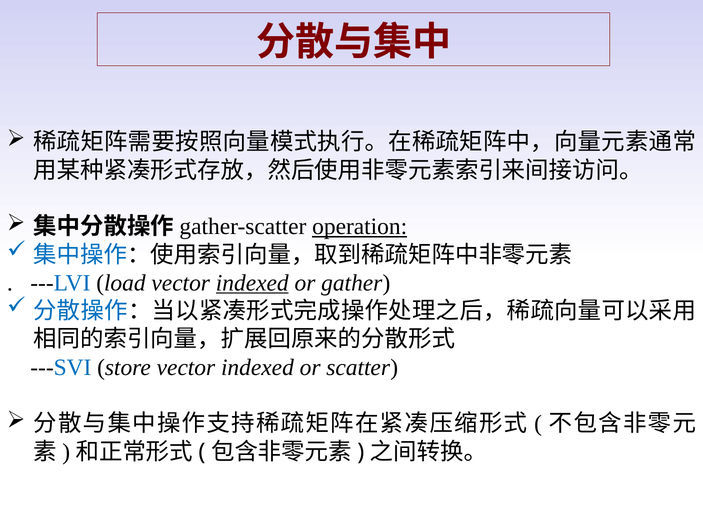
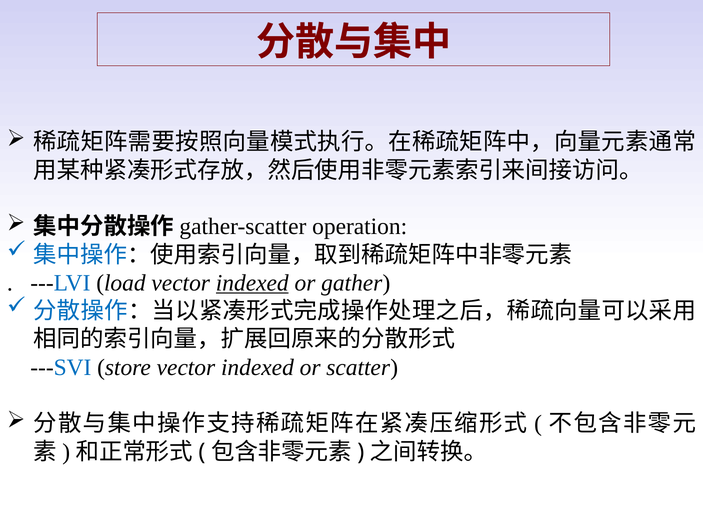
operation underline: present -> none (360, 226)
